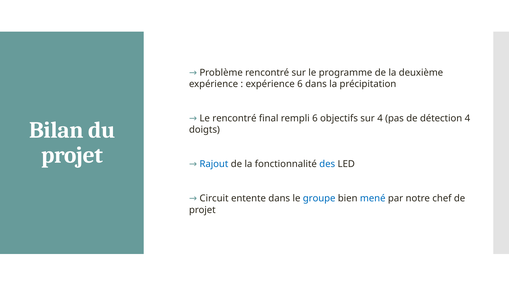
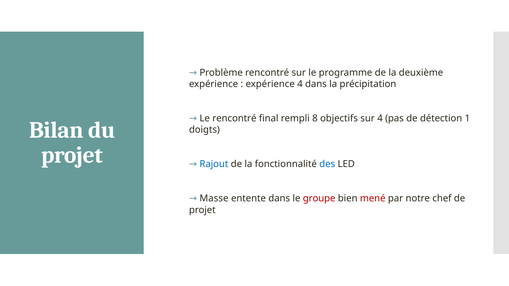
expérience 6: 6 -> 4 (300, 84)
rempli 6: 6 -> 8 (315, 119)
détection 4: 4 -> 1 (467, 119)
Circuit: Circuit -> Masse (214, 199)
groupe colour: blue -> red (319, 199)
mené colour: blue -> red (373, 199)
